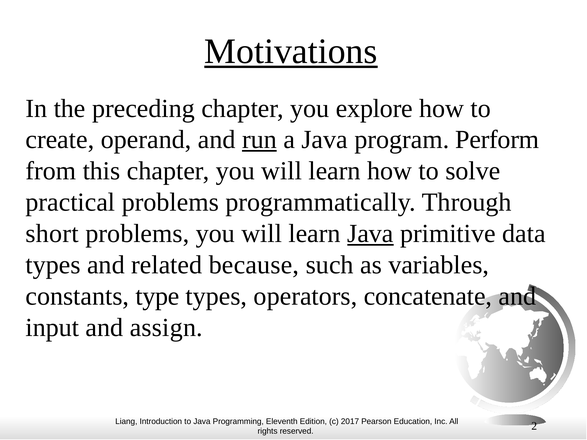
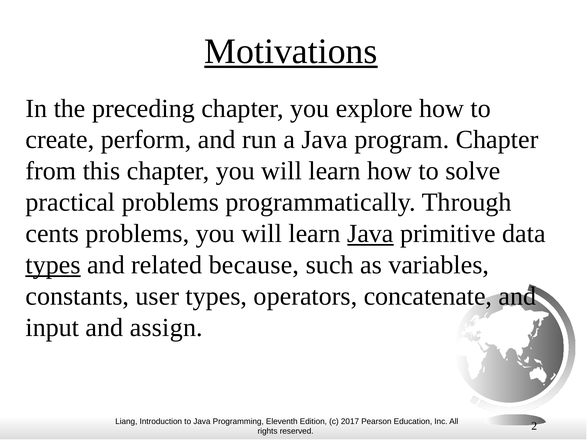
operand: operand -> perform (146, 140)
run underline: present -> none (259, 140)
program Perform: Perform -> Chapter (497, 140)
short: short -> cents (52, 234)
types underline: none -> present (53, 265)
type: type -> user (157, 296)
